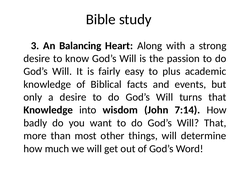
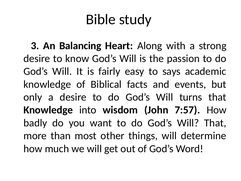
plus: plus -> says (171, 71)
7:14: 7:14 -> 7:57 (187, 110)
